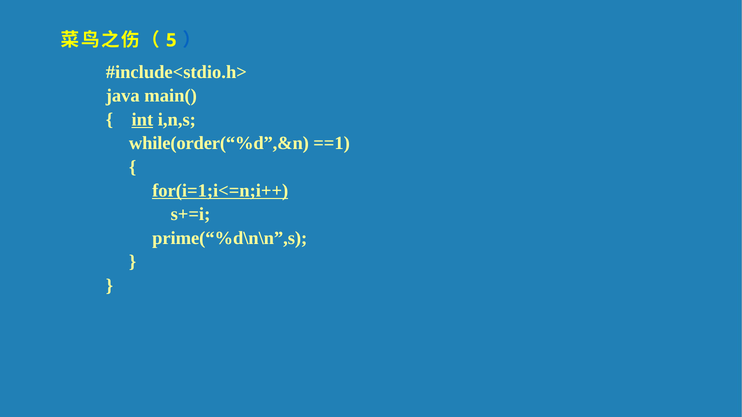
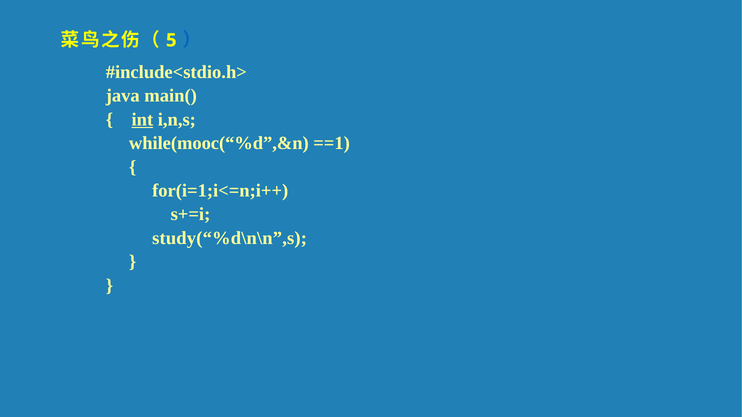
while(order(“%d”,&n: while(order(“%d”,&n -> while(mooc(“%d”,&n (219, 143)
for(i=1;i<=n;i++ underline: present -> none (220, 191)
prime(“%d\n\n”,s: prime(“%d\n\n”,s -> study(“%d\n\n”,s (230, 238)
